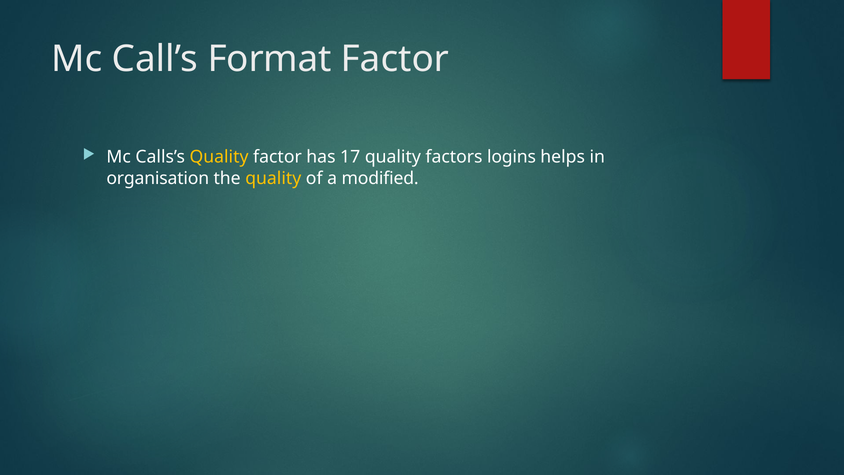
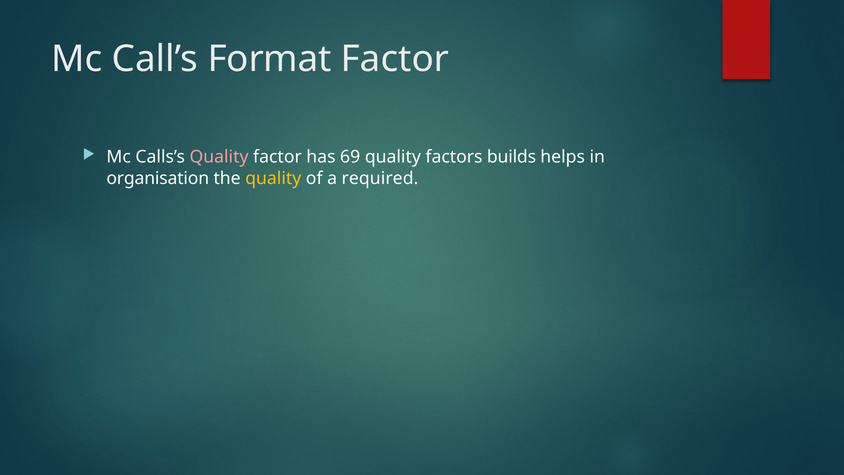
Quality colour: yellow -> pink (219, 157)
17: 17 -> 69 (350, 157)
logins: logins -> builds (511, 157)
modified: modified -> required (380, 178)
